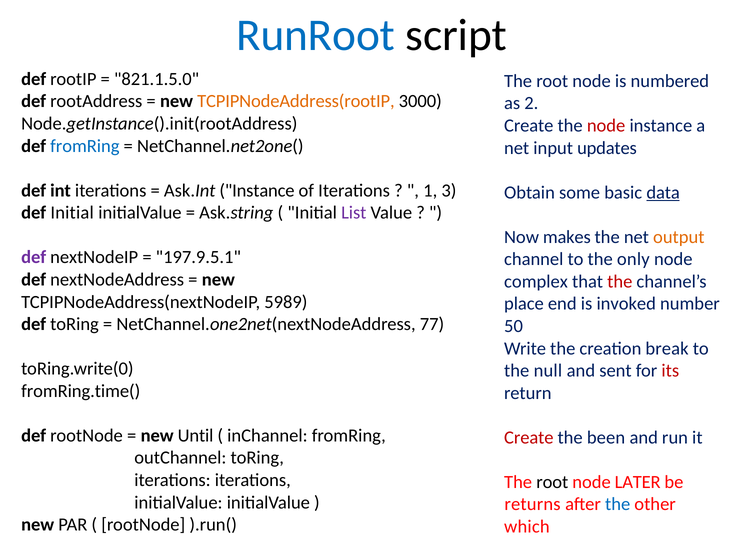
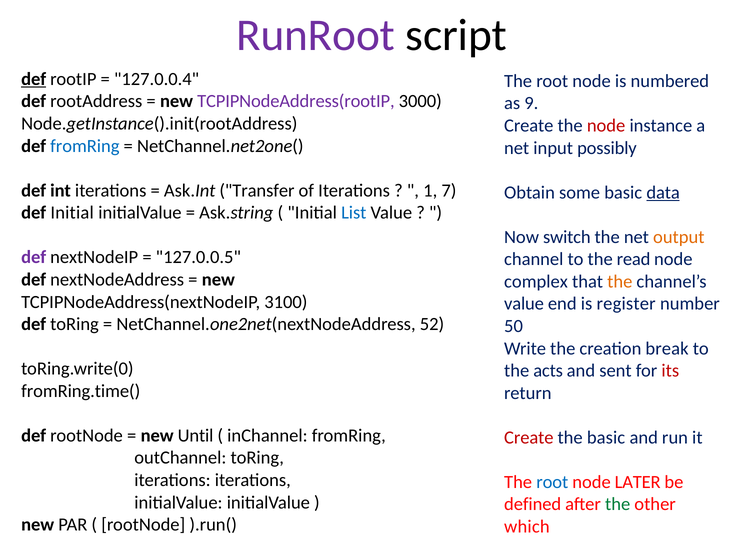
RunRoot colour: blue -> purple (316, 35)
def underline: none -> present (34, 79)
821.1.5.0: 821.1.5.0 -> 127.0.0.4 (157, 79)
TCPIPNodeAddress(rootIP colour: orange -> purple (296, 101)
2: 2 -> 9 (531, 103)
updates: updates -> possibly (607, 148)
Ask.Int Instance: Instance -> Transfer (257, 190)
3: 3 -> 7 (449, 190)
List colour: purple -> blue (354, 213)
makes: makes -> switch (567, 237)
197.9.5.1: 197.9.5.1 -> 127.0.0.5 (198, 257)
only: only -> read (634, 259)
the colour: red -> orange (620, 281)
5989: 5989 -> 3100 (286, 302)
place: place -> value (524, 304)
invoked: invoked -> register (626, 304)
77: 77 -> 52 (432, 324)
null: null -> acts (548, 370)
the been: been -> basic (606, 437)
root colour: black -> blue (552, 482)
returns: returns -> defined (533, 504)
the colour: blue -> green (618, 504)
